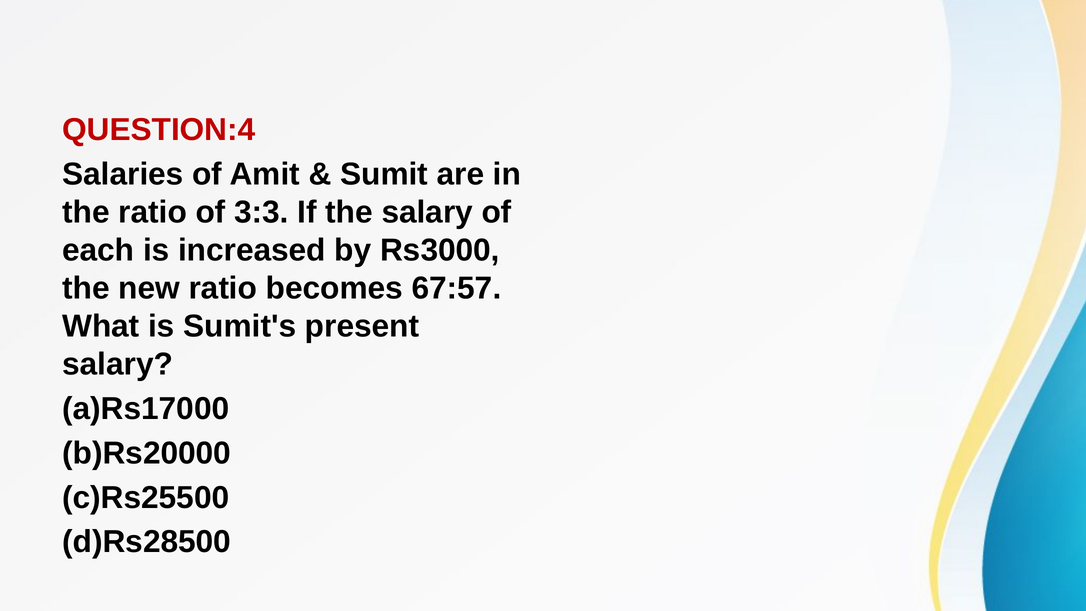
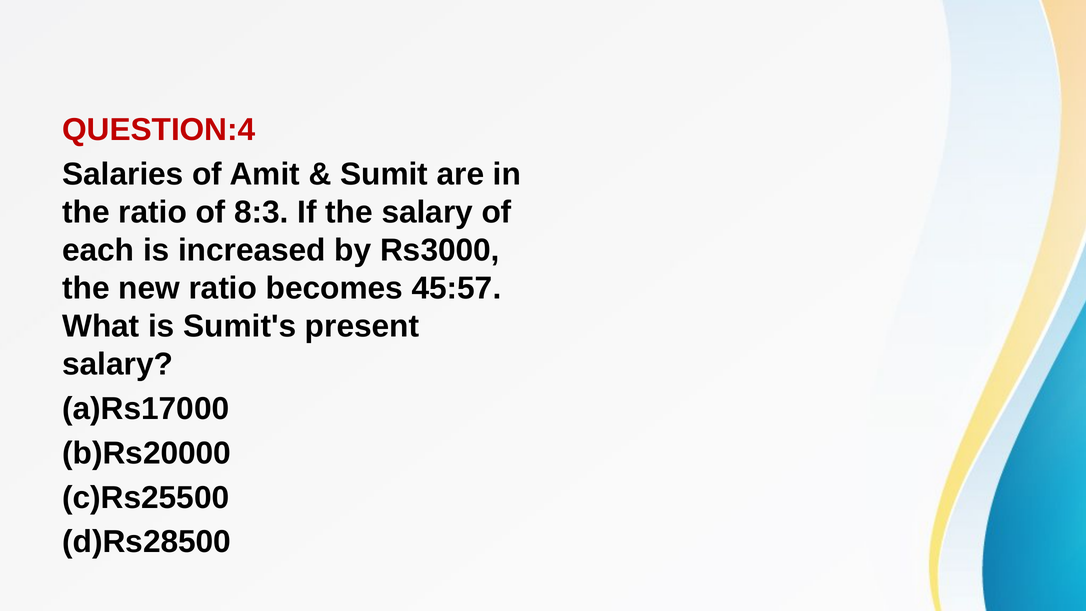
3:3: 3:3 -> 8:3 (261, 212)
67:57: 67:57 -> 45:57 (456, 288)
